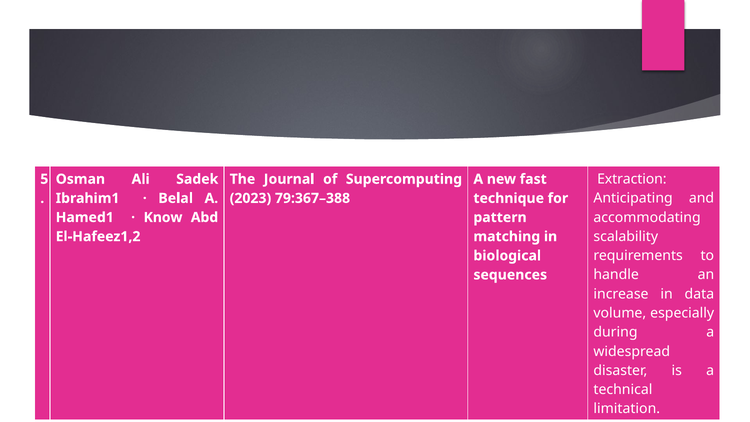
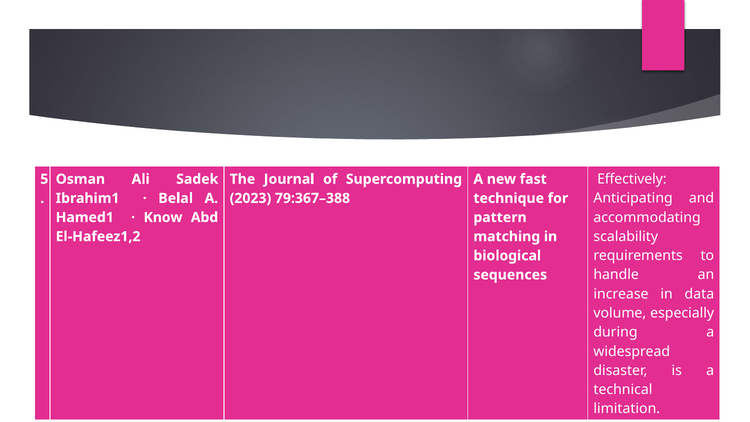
Extraction: Extraction -> Effectively (632, 179)
